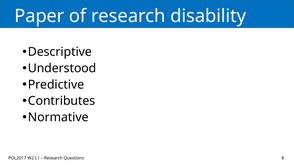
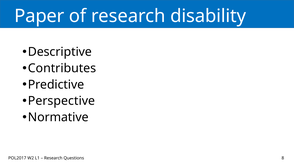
Understood: Understood -> Contributes (62, 68)
Contributes: Contributes -> Perspective (62, 101)
